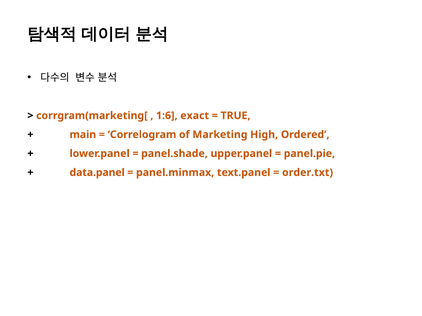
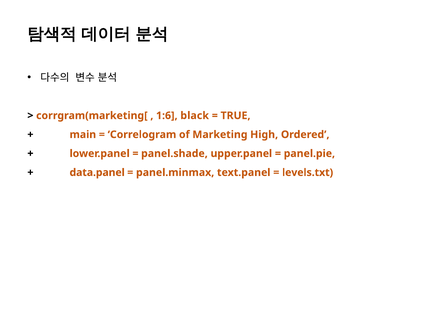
exact: exact -> black (195, 116)
order.txt: order.txt -> levels.txt (308, 173)
